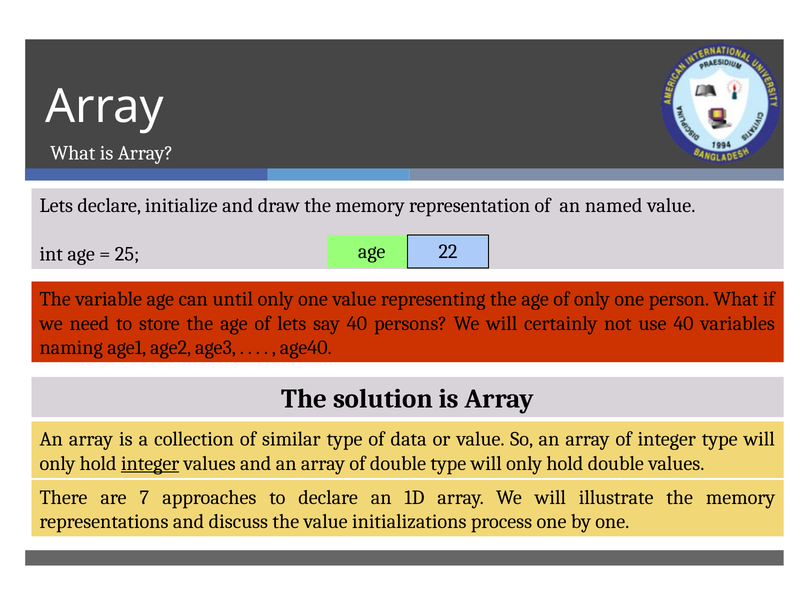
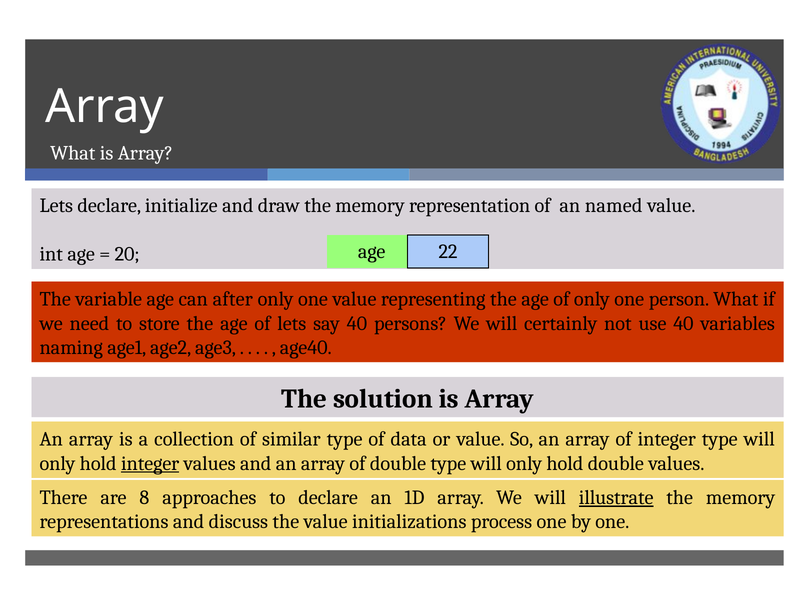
25: 25 -> 20 (127, 255)
until: until -> after (233, 299)
7: 7 -> 8 (144, 498)
illustrate underline: none -> present (616, 498)
